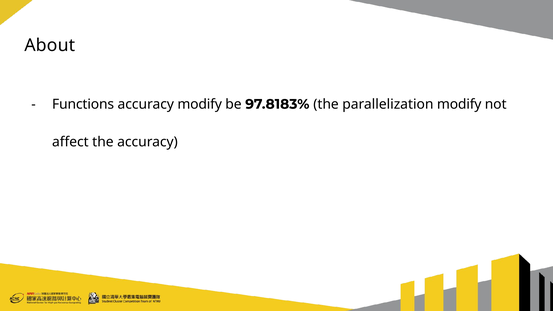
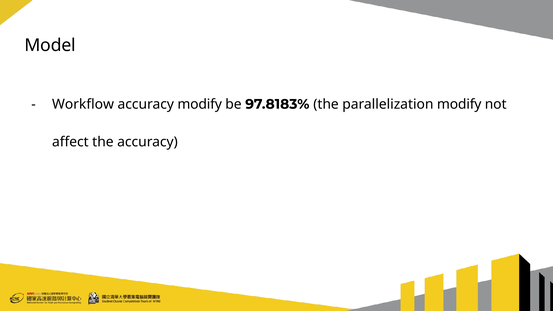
About: About -> Model (50, 46)
Functions: Functions -> Workflow (83, 104)
